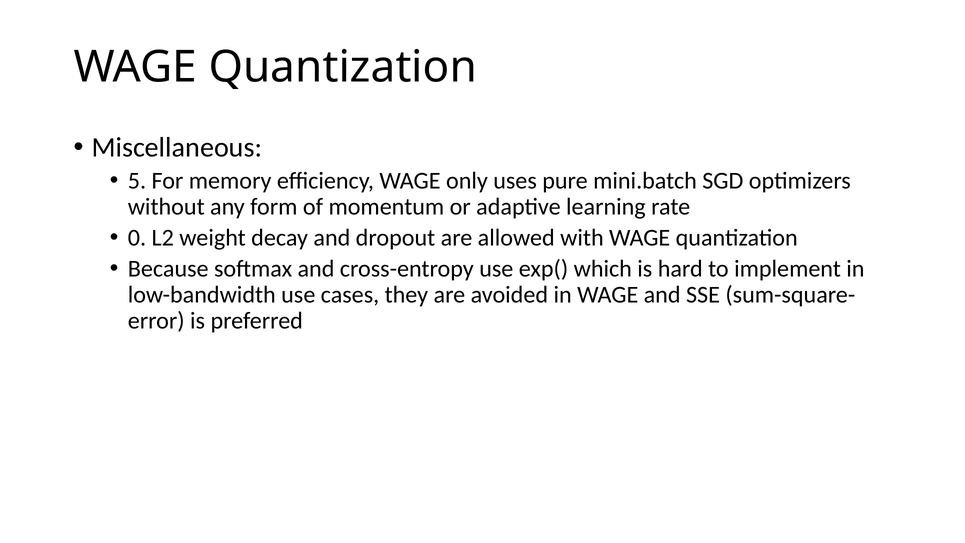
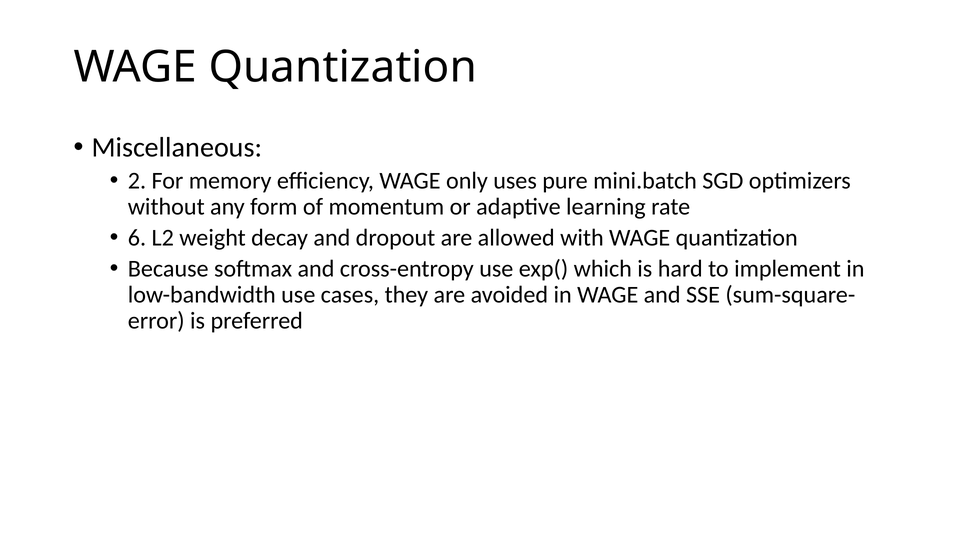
5: 5 -> 2 (137, 181)
0: 0 -> 6 (137, 238)
